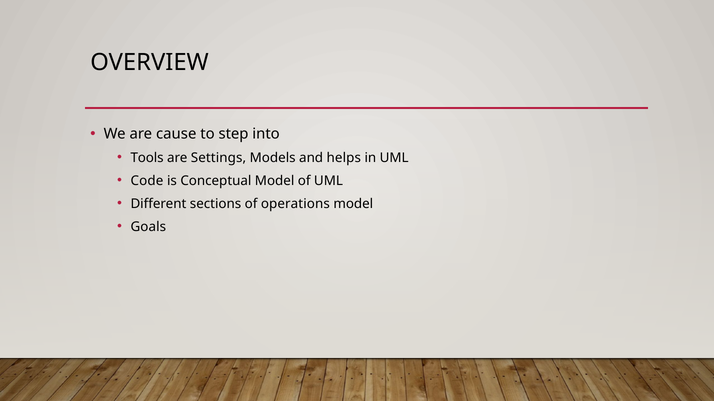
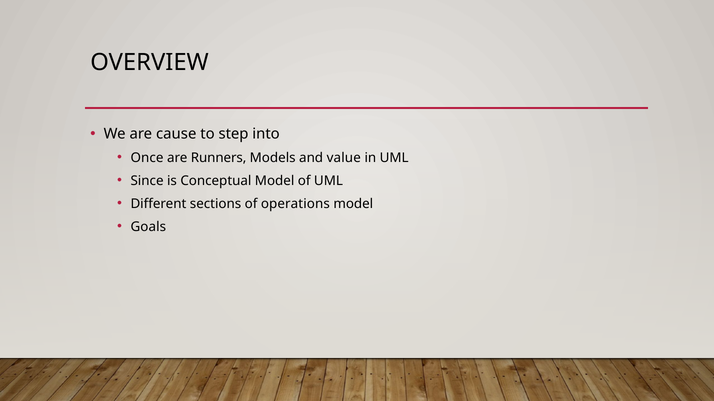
Tools: Tools -> Once (147, 158)
Settings: Settings -> Runners (219, 158)
helps: helps -> value (344, 158)
Code: Code -> Since (147, 181)
